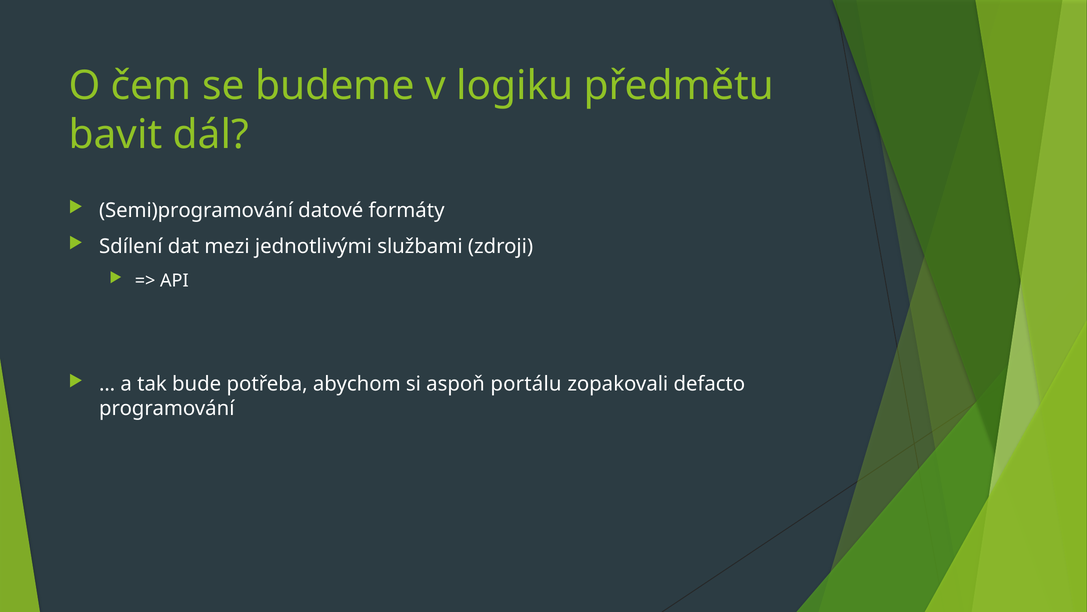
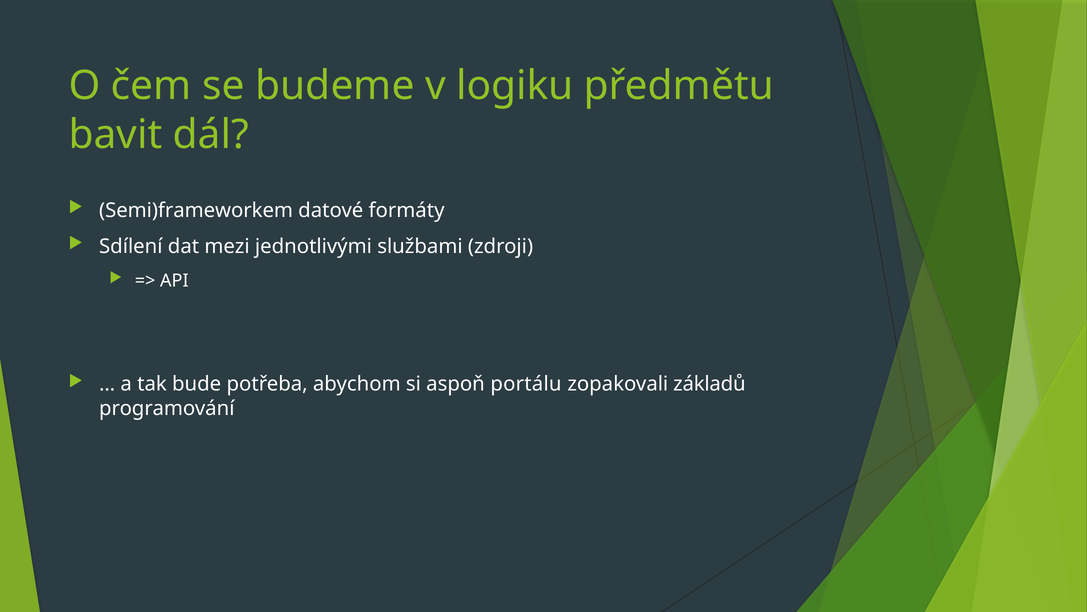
Semi)programování: Semi)programování -> Semi)frameworkem (196, 210)
defacto: defacto -> základů (709, 384)
